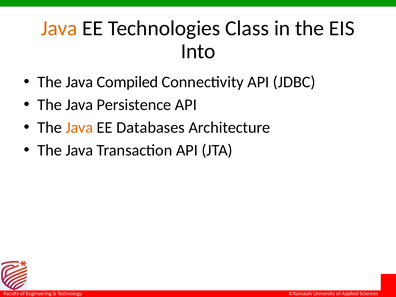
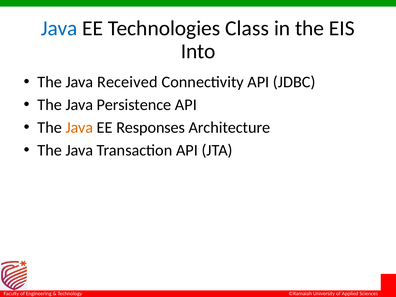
Java colour: orange -> blue (59, 28)
Compiled: Compiled -> Received (127, 82)
Databases: Databases -> Responses (151, 128)
